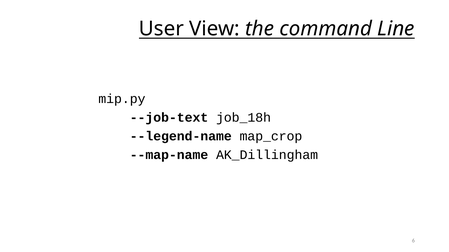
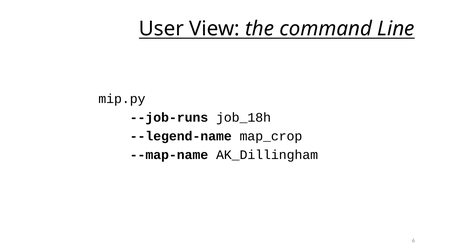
--job-text: --job-text -> --job-runs (169, 118)
